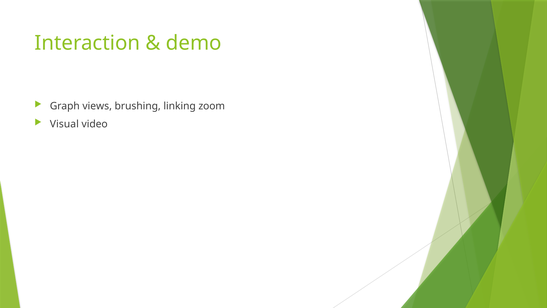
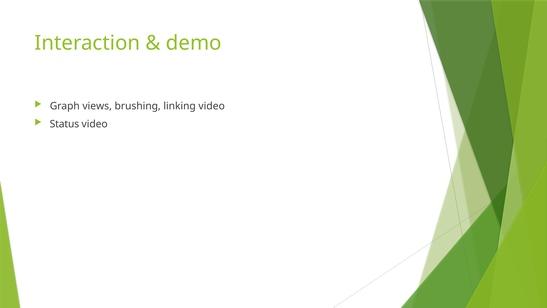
linking zoom: zoom -> video (212, 106)
Visual: Visual -> Status (64, 124)
